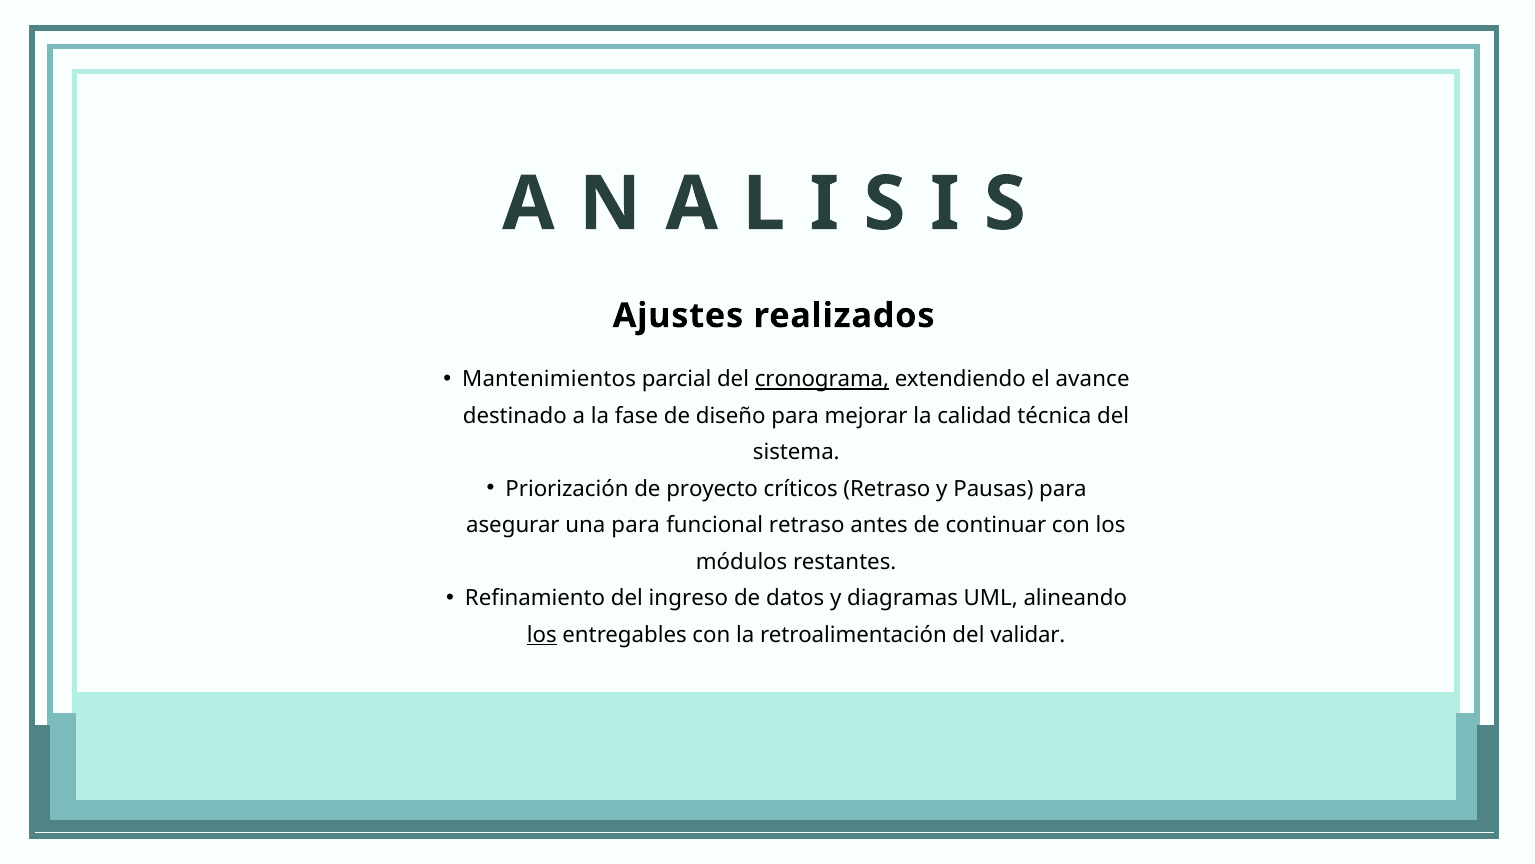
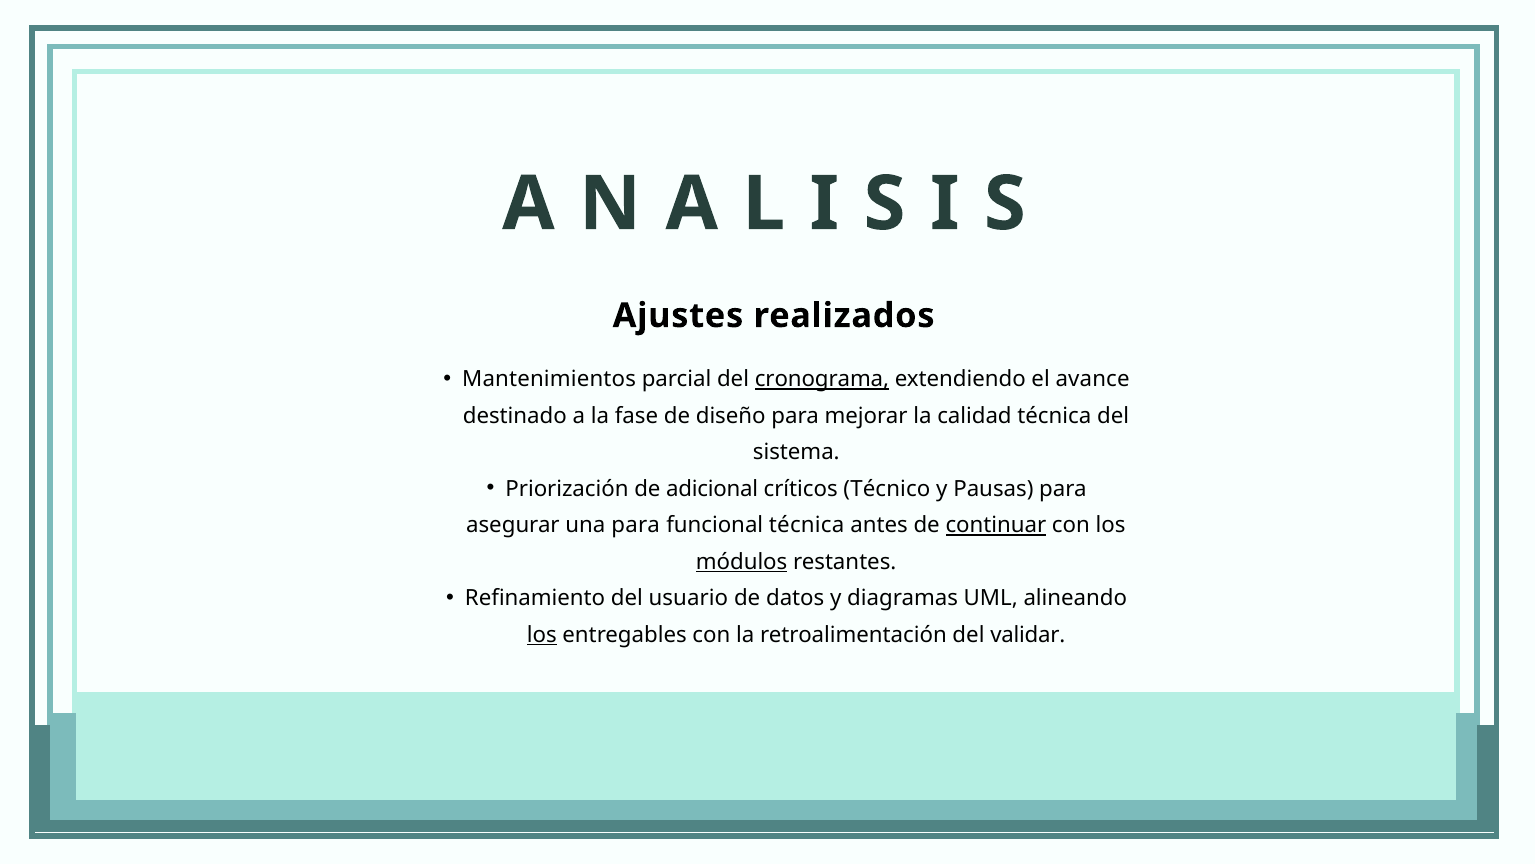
proyecto: proyecto -> adicional (712, 489)
críticos Retraso: Retraso -> Técnico (887, 489)
funcional retraso: retraso -> técnica (807, 525)
continuar underline: none -> present (996, 525)
módulos underline: none -> present (742, 561)
ingreso: ingreso -> usuario (688, 598)
